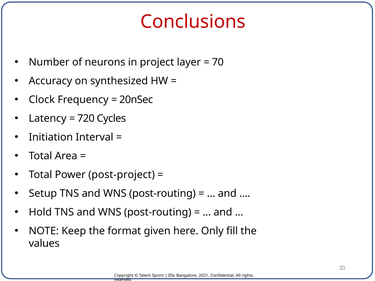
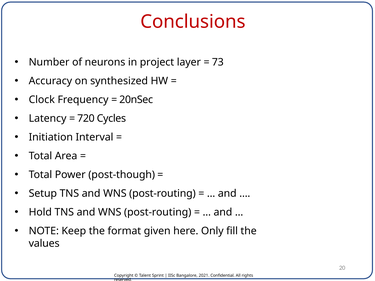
70: 70 -> 73 (218, 62)
post-project: post-project -> post-though (122, 175)
